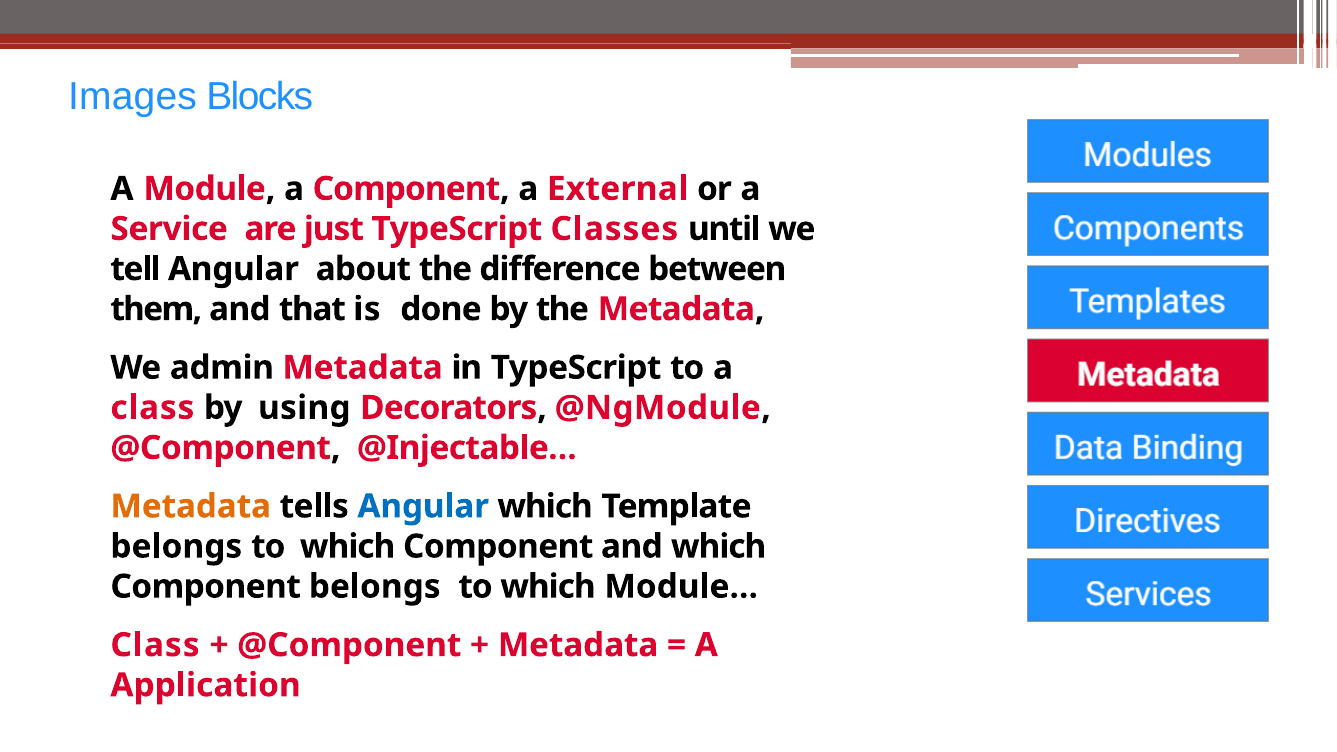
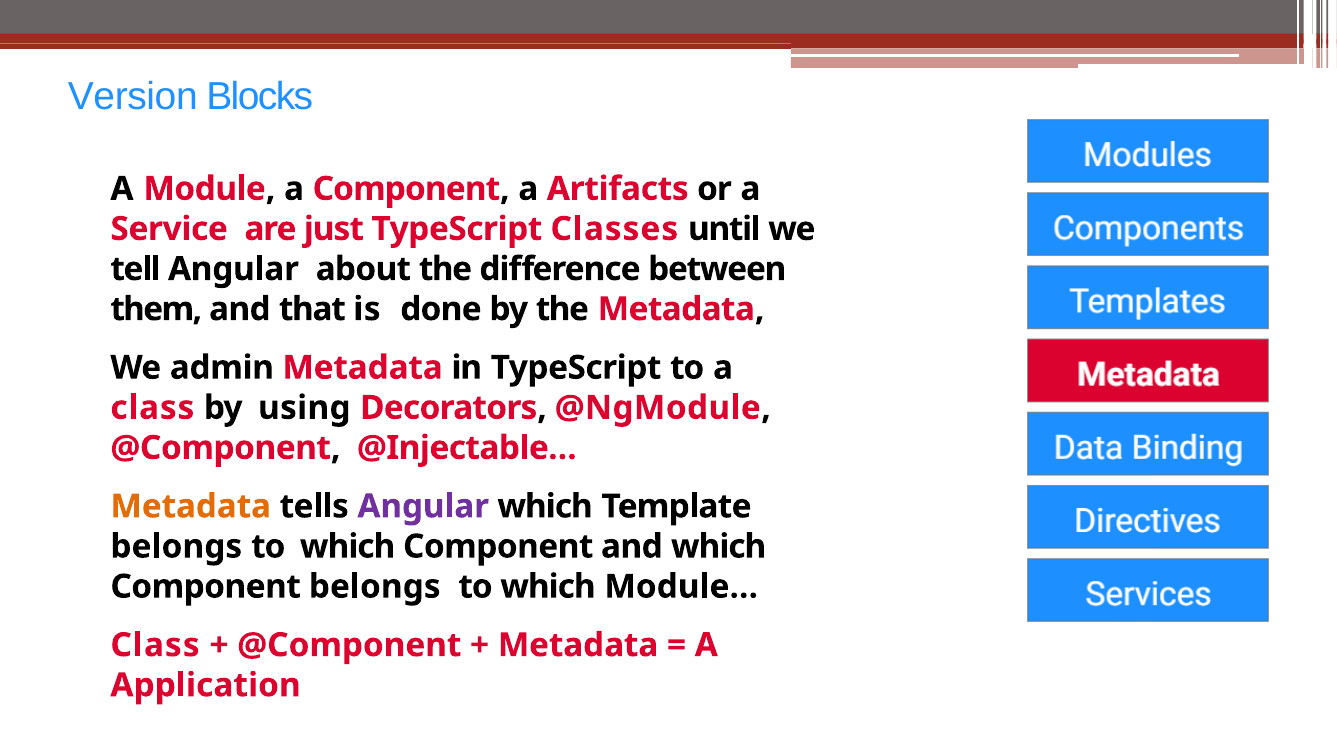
Images: Images -> Version (133, 96)
External: External -> Artifacts (618, 189)
Angular colour: blue -> purple (423, 506)
